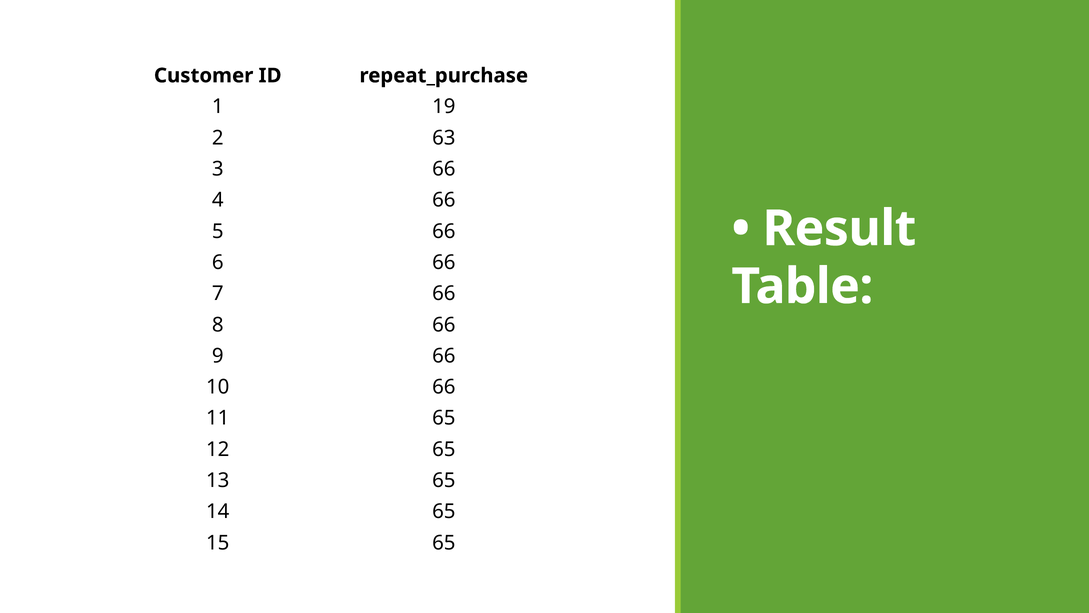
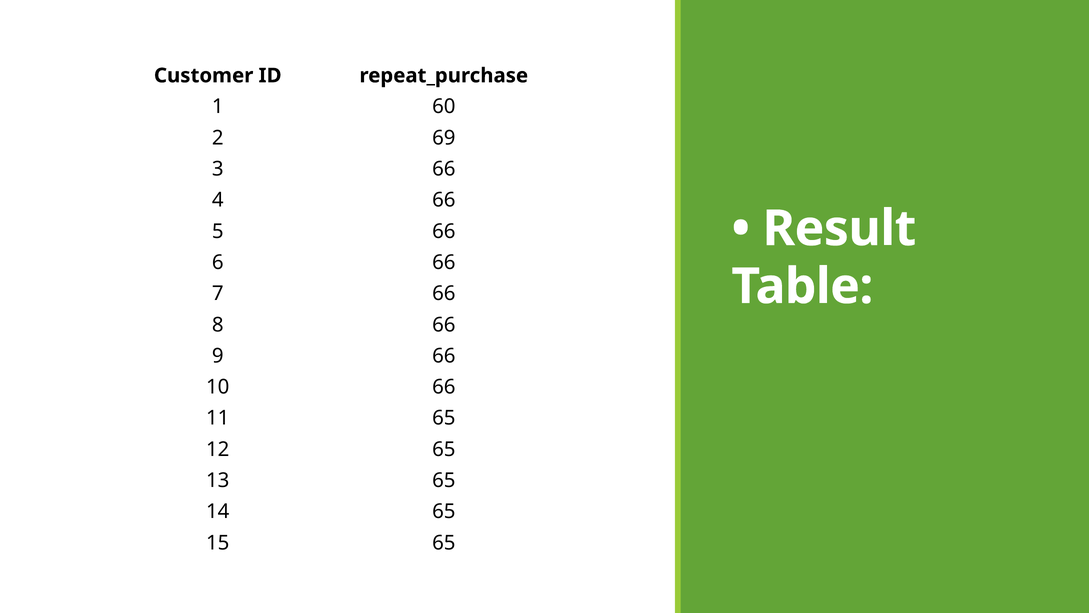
19: 19 -> 60 (444, 107)
63: 63 -> 69 (444, 138)
